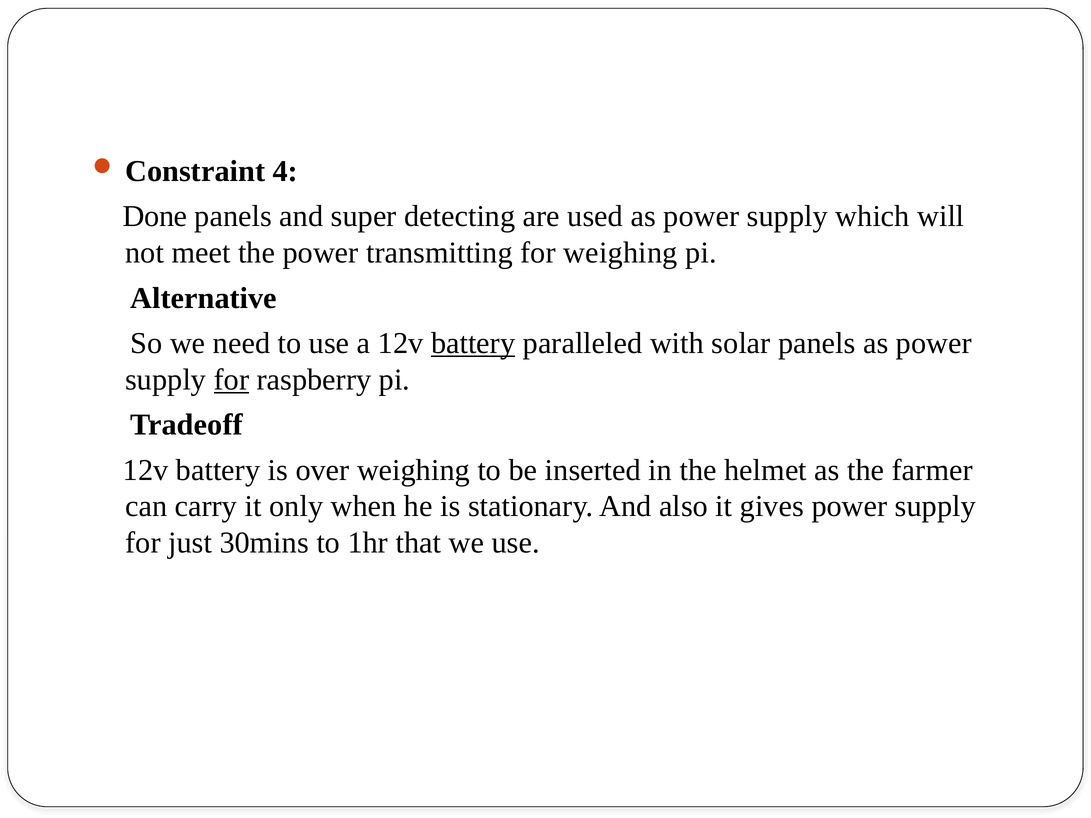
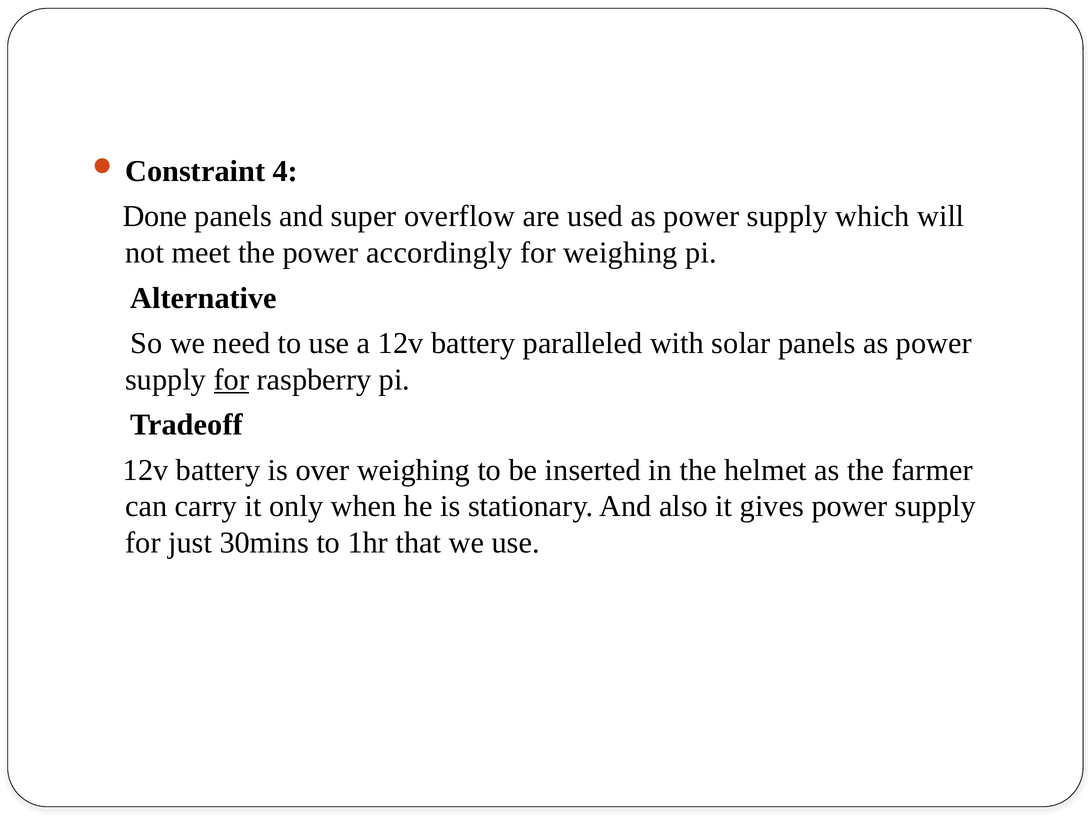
detecting: detecting -> overflow (460, 216)
transmitting: transmitting -> accordingly (439, 253)
battery underline: present -> none (473, 343)
